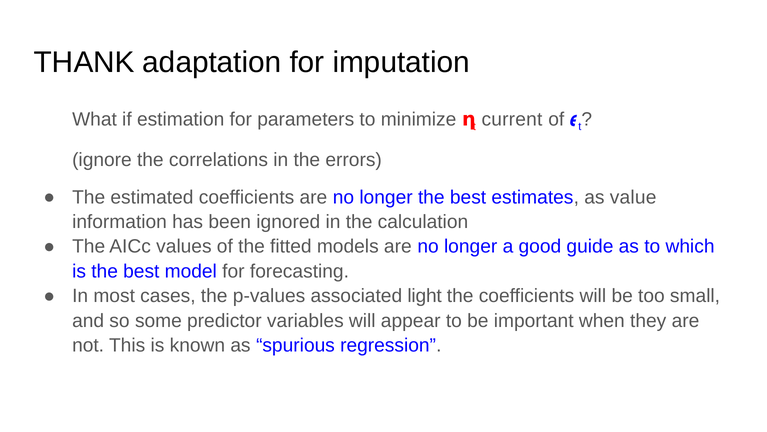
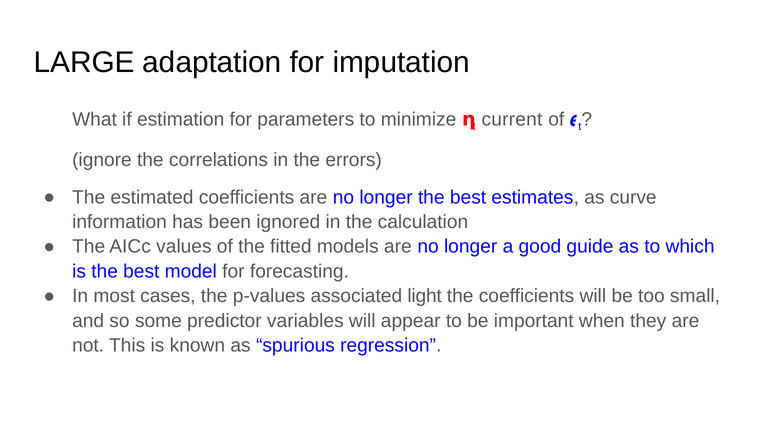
THANK: THANK -> LARGE (84, 62)
value: value -> curve (633, 197)
